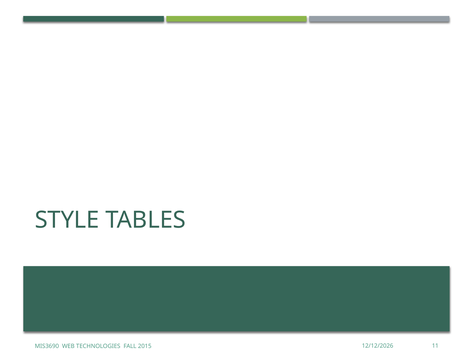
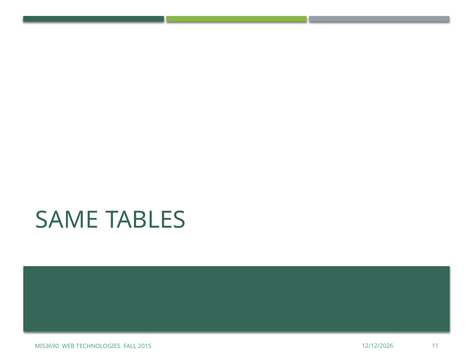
STYLE: STYLE -> SAME (67, 220)
